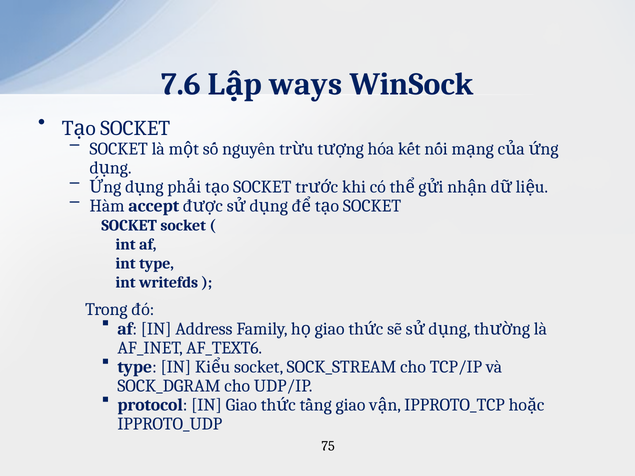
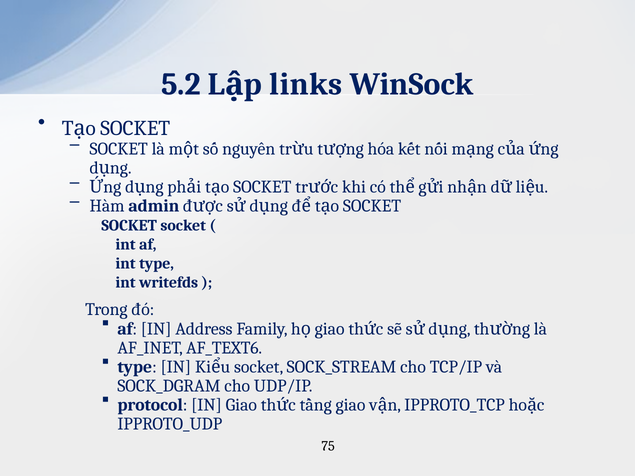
7.6: 7.6 -> 5.2 (181, 84)
ways: ways -> links (306, 84)
accept: accept -> admin (154, 206)
